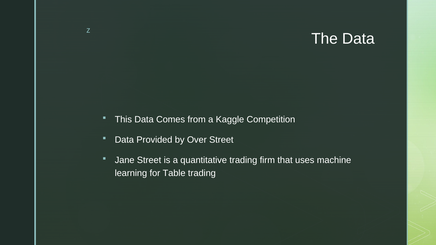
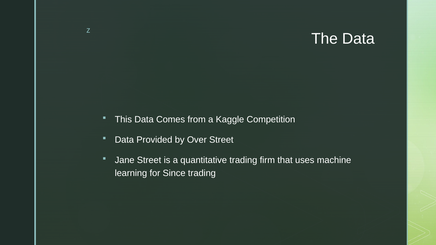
Table: Table -> Since (174, 173)
